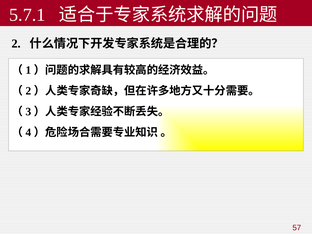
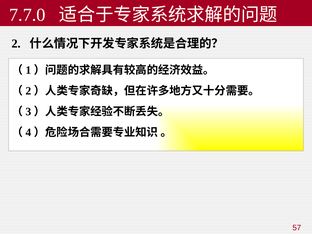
5.7.1: 5.7.1 -> 7.7.0 (27, 15)
